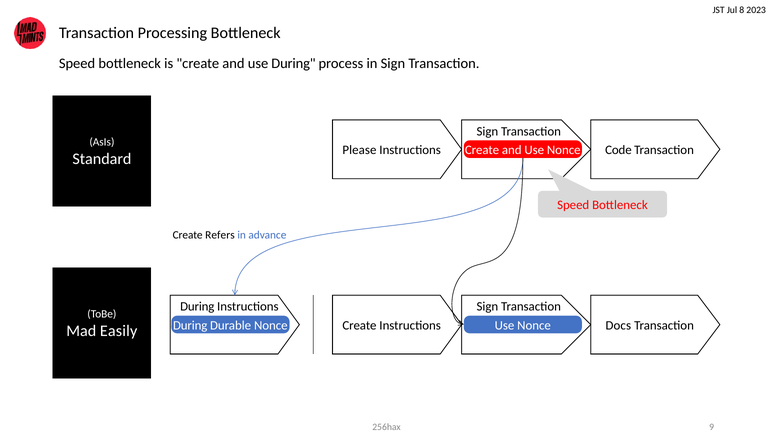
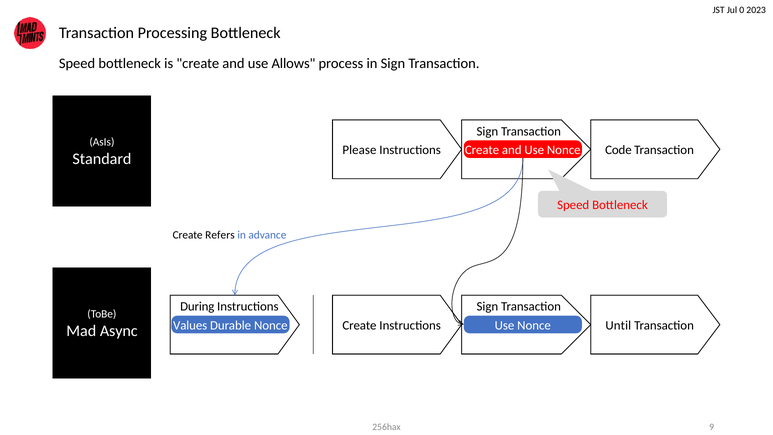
8: 8 -> 0 (742, 10)
use During: During -> Allows (293, 63)
During: During -> Values (190, 325)
Docs: Docs -> Until (618, 325)
Easily: Easily -> Async (119, 331)
